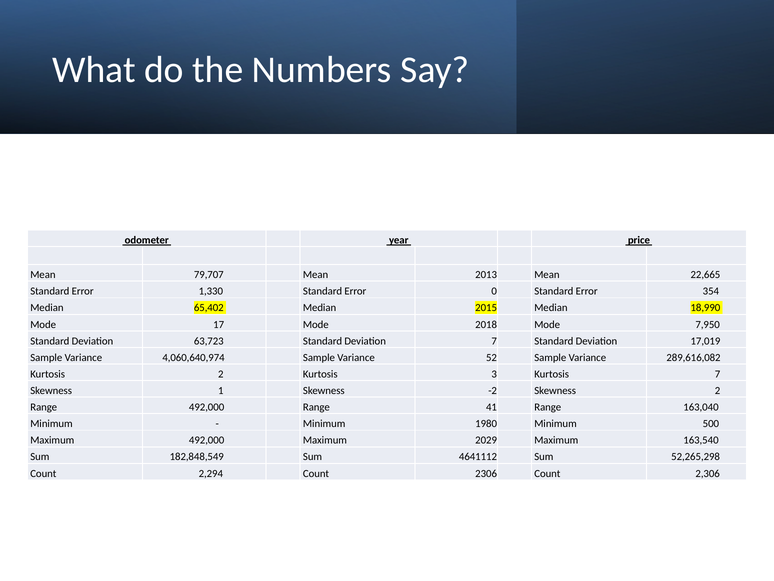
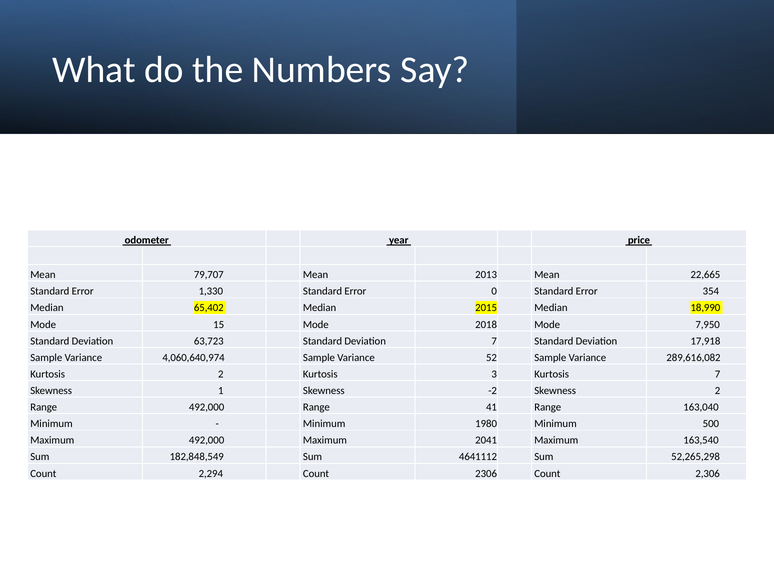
17: 17 -> 15 (219, 324)
17,019: 17,019 -> 17,918 (705, 341)
2029: 2029 -> 2041 (486, 440)
